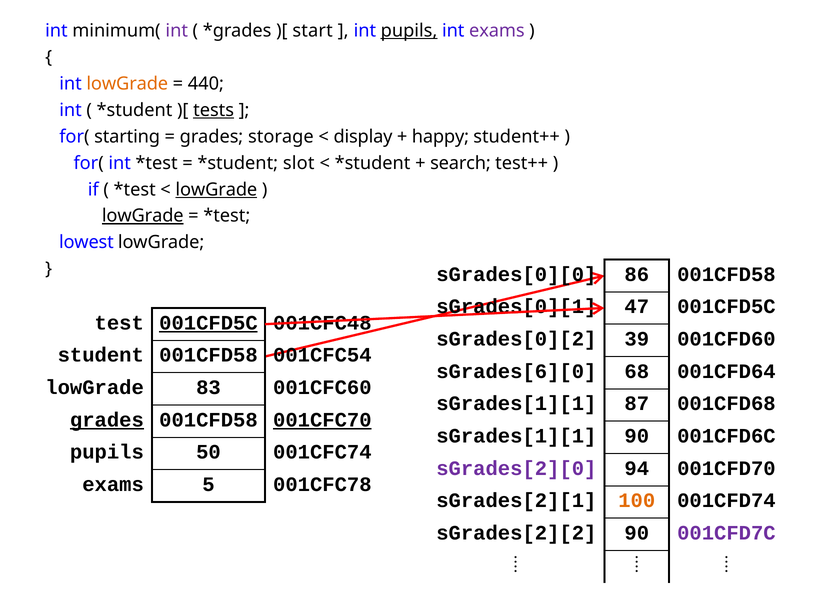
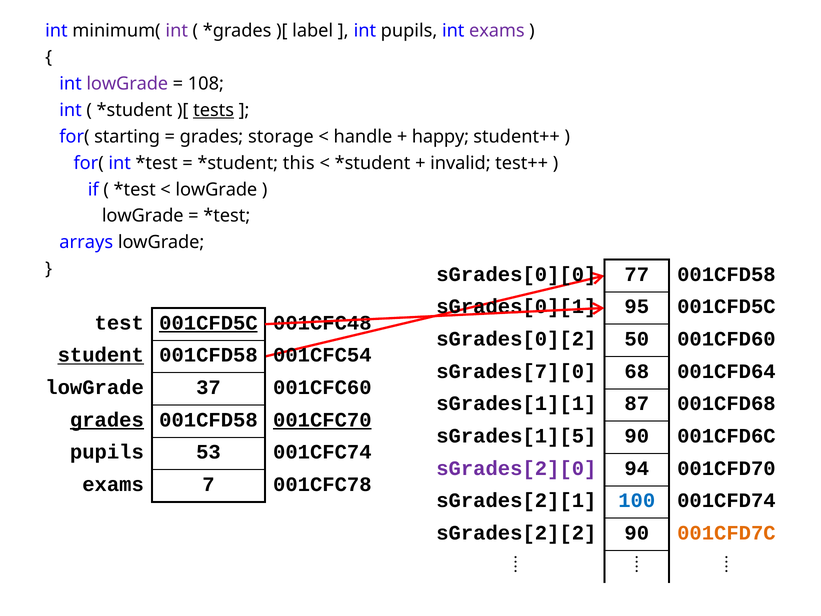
start: start -> label (313, 31)
pupils underline: present -> none (409, 31)
lowGrade colour: orange -> purple (127, 84)
440: 440 -> 108 (206, 84)
display: display -> handle (363, 137)
slot: slot -> this (299, 163)
search: search -> invalid (460, 163)
lowGrade underline: present -> none (216, 189)
lowGrade underline: present -> none (143, 216)
lowest: lowest -> arrays (86, 242)
86: 86 -> 77 (637, 274)
47: 47 -> 95 (637, 307)
39: 39 -> 50 (637, 339)
student underline: none -> present (101, 355)
sGrades[6][0: sGrades[6][0 -> sGrades[7][0 (516, 371)
83: 83 -> 37 (208, 387)
sGrades[1][1: sGrades[1][1 -> sGrades[1][5 (516, 436)
50: 50 -> 53 (208, 452)
5: 5 -> 7 (208, 484)
100 colour: orange -> blue (637, 501)
001CFD7C colour: purple -> orange (726, 533)
